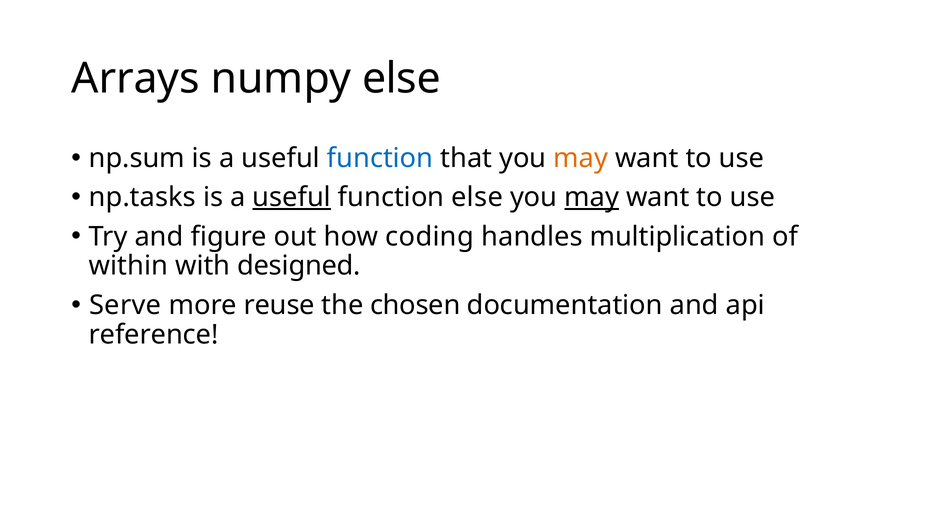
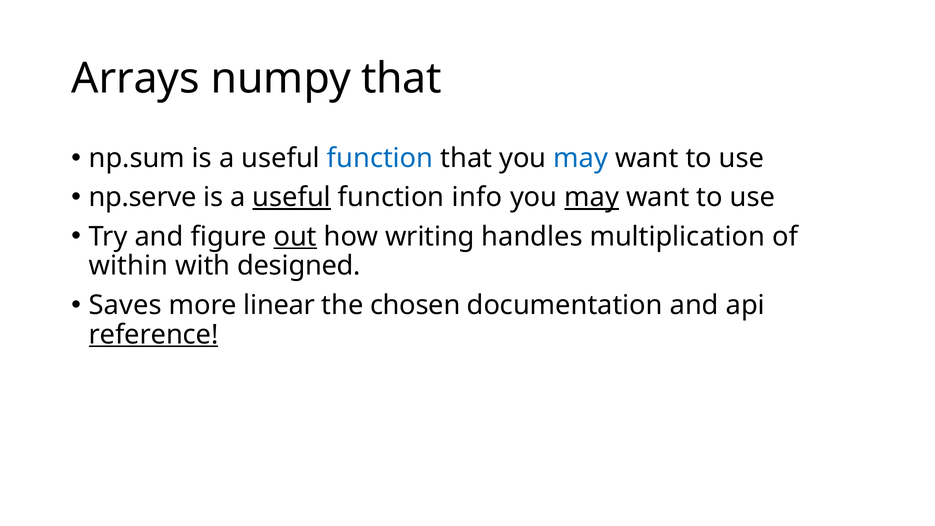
numpy else: else -> that (401, 79)
may colour: orange -> blue (581, 158)
np.tasks: np.tasks -> np.serve (143, 197)
function else: else -> info (477, 197)
out underline: none -> present (295, 236)
coding: coding -> writing (430, 236)
Serve: Serve -> Saves (125, 305)
reuse: reuse -> linear (279, 305)
reference underline: none -> present (154, 335)
